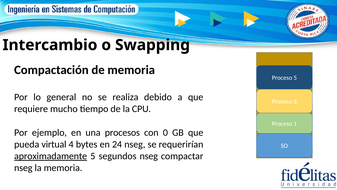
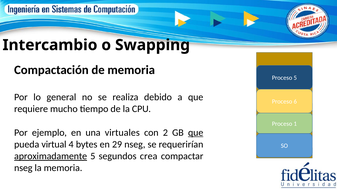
procesos: procesos -> virtuales (122, 132)
0: 0 -> 2 (165, 132)
que underline: none -> present (196, 132)
24: 24 -> 29 (117, 144)
segundos nseg: nseg -> crea (149, 156)
